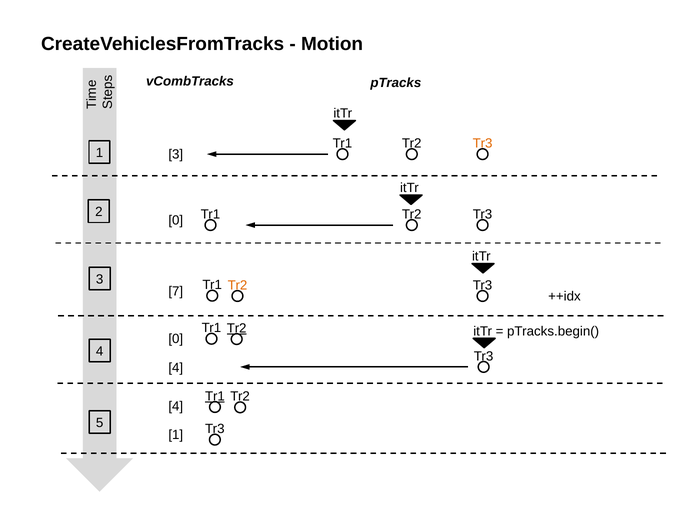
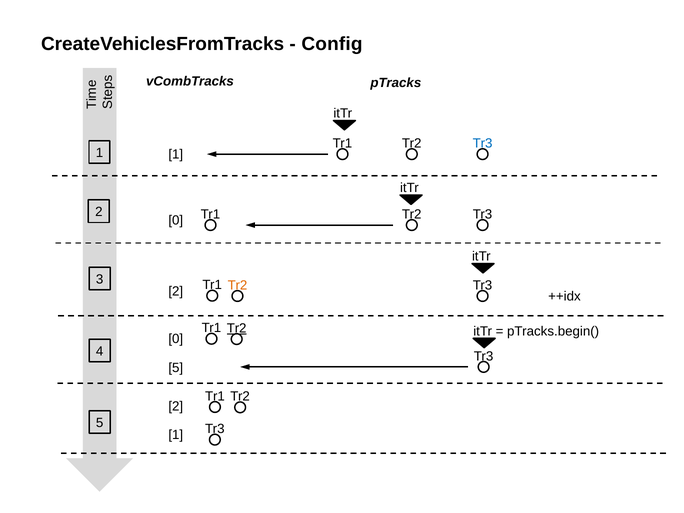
Motion: Motion -> Config (332, 44)
Tr3 colour: orange -> blue (483, 143)
3: 3 -> 1 (176, 154)
7: 7 -> 2 (176, 292)
4: 4 -> 5 (176, 368)
Tr1 underline: present -> none (215, 396)
4: 4 -> 2 (176, 406)
